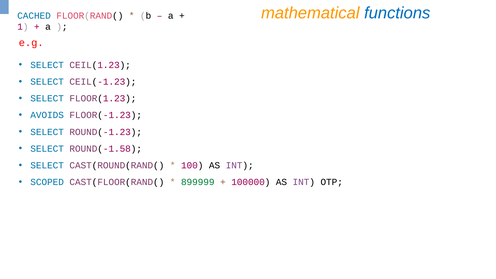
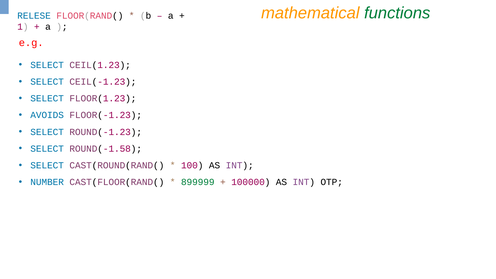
functions colour: blue -> green (397, 13)
CACHED: CACHED -> RELESE (34, 16)
SCOPED: SCOPED -> NUMBER (47, 182)
